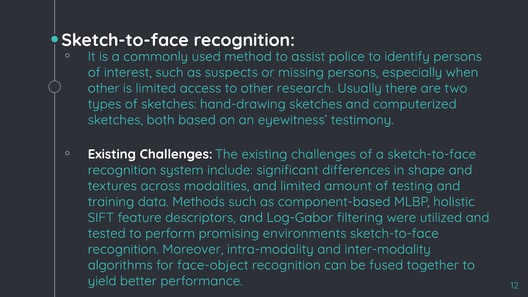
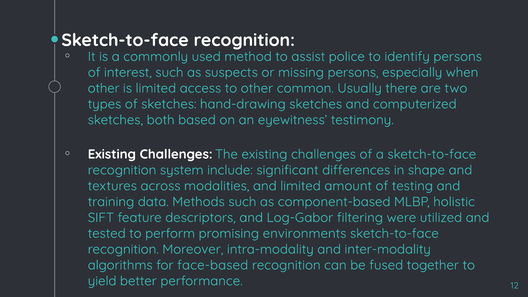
research: research -> common (305, 88)
face-object: face-object -> face-based (213, 265)
